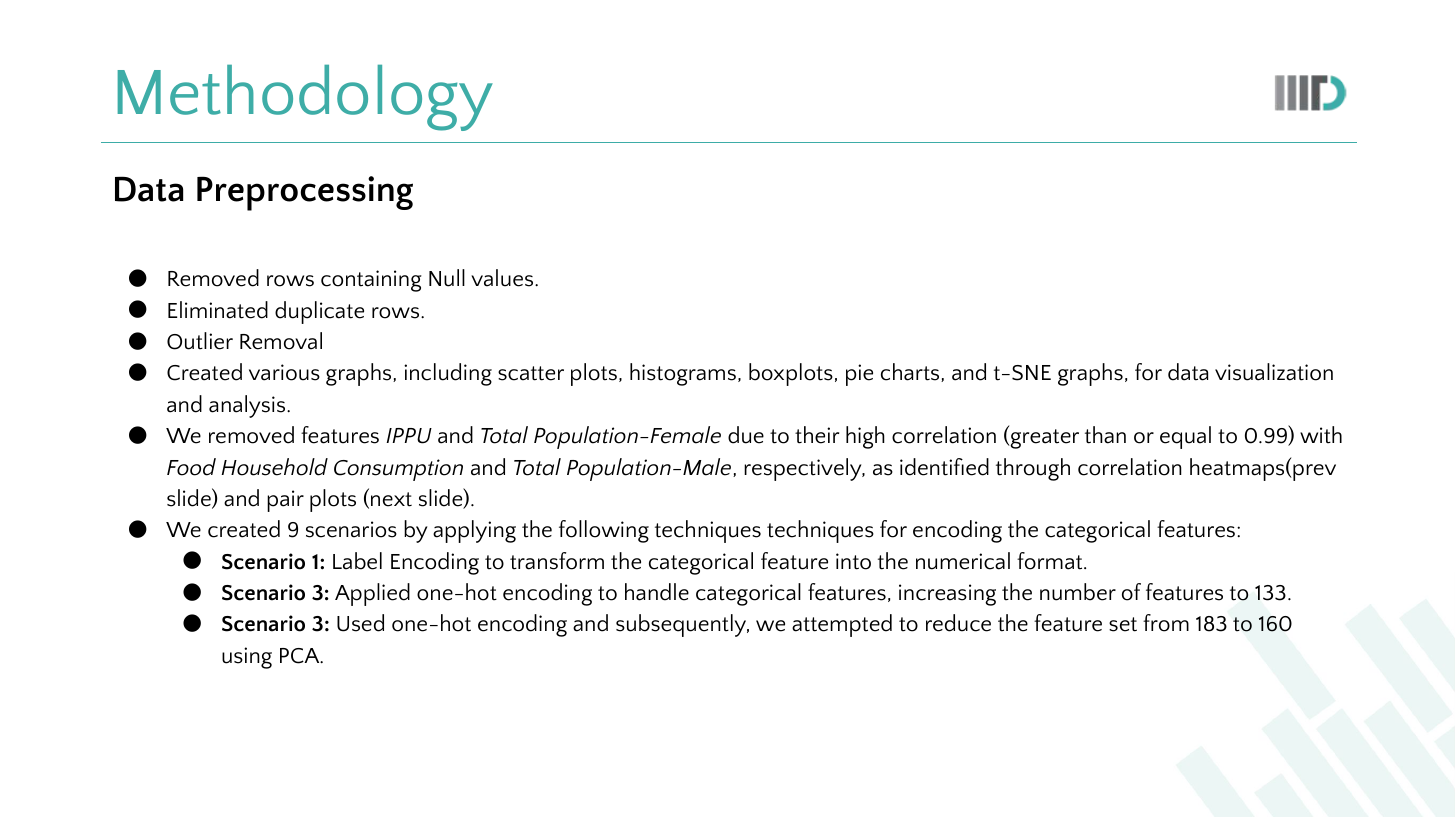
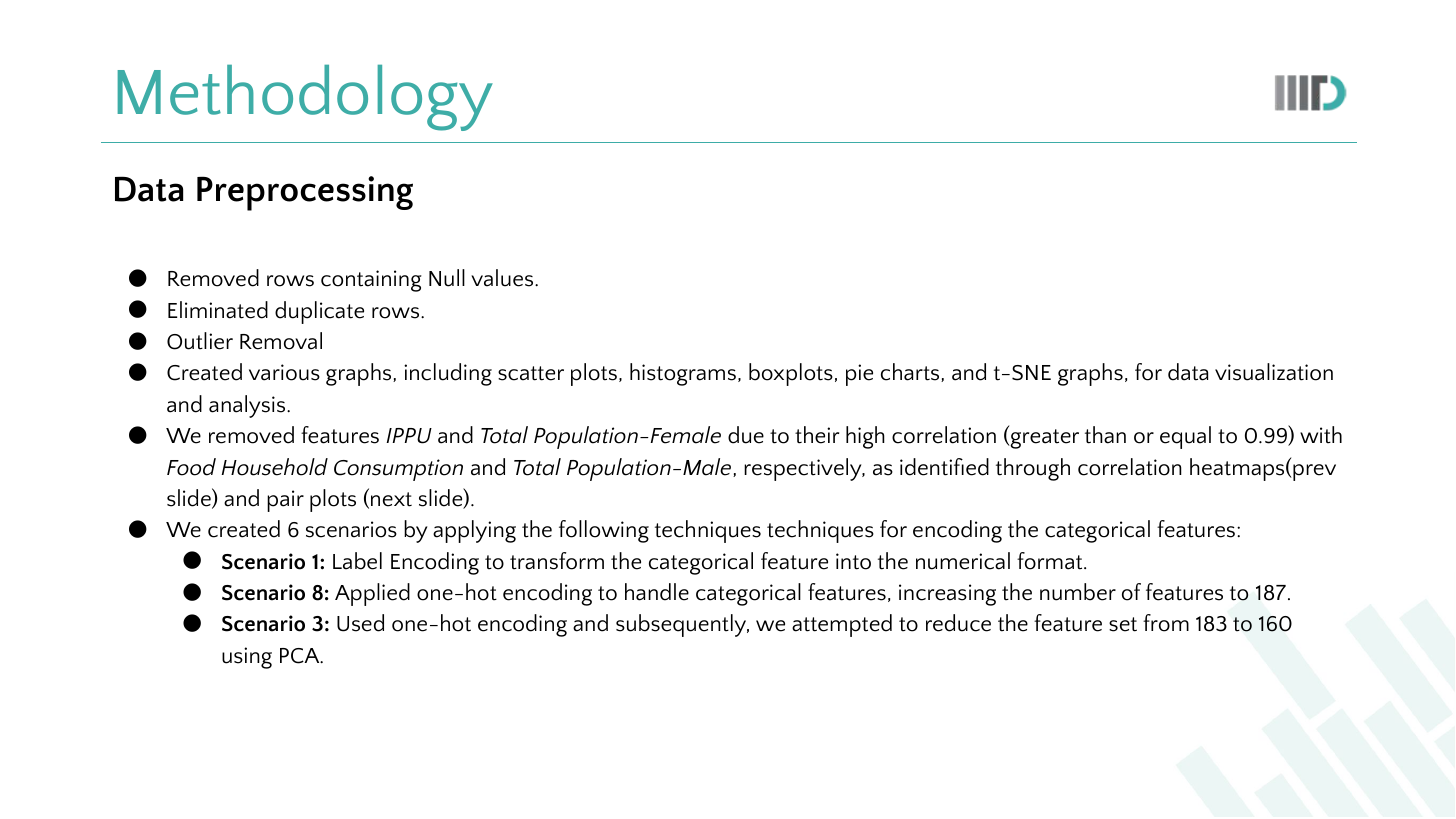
9: 9 -> 6 (293, 530)
3: 3 -> 8 (321, 593)
133: 133 -> 187 (1274, 593)
